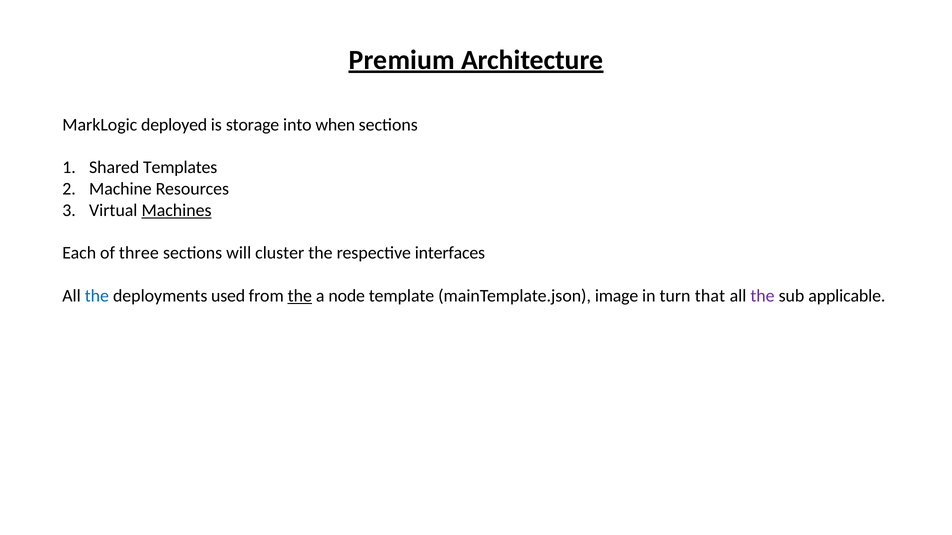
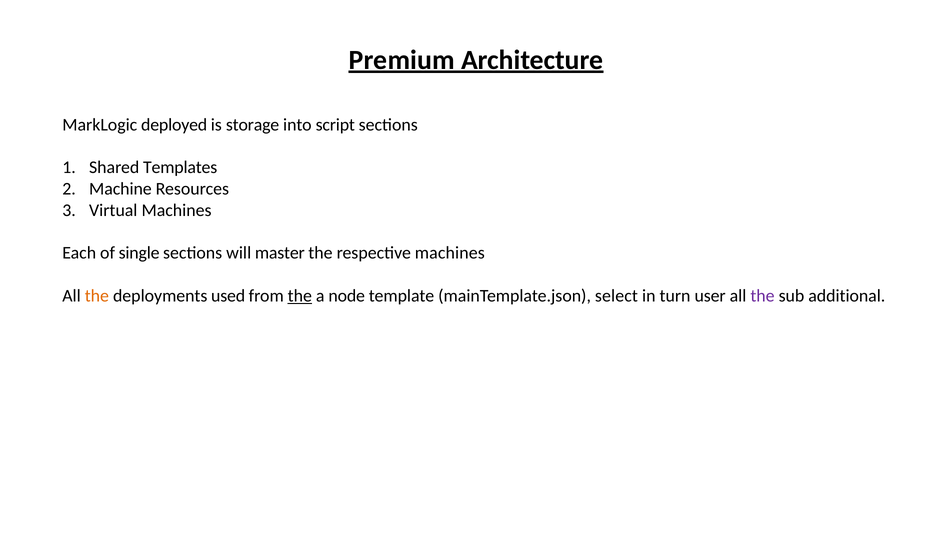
when: when -> script (335, 125)
Machines underline: present -> none (177, 211)
three: three -> single (139, 253)
cluster: cluster -> master (280, 253)
respective interfaces: interfaces -> machines (450, 253)
the colour: blue -> orange (97, 296)
image: image -> select (616, 296)
that: that -> user (710, 296)
applicable: applicable -> additional (847, 296)
